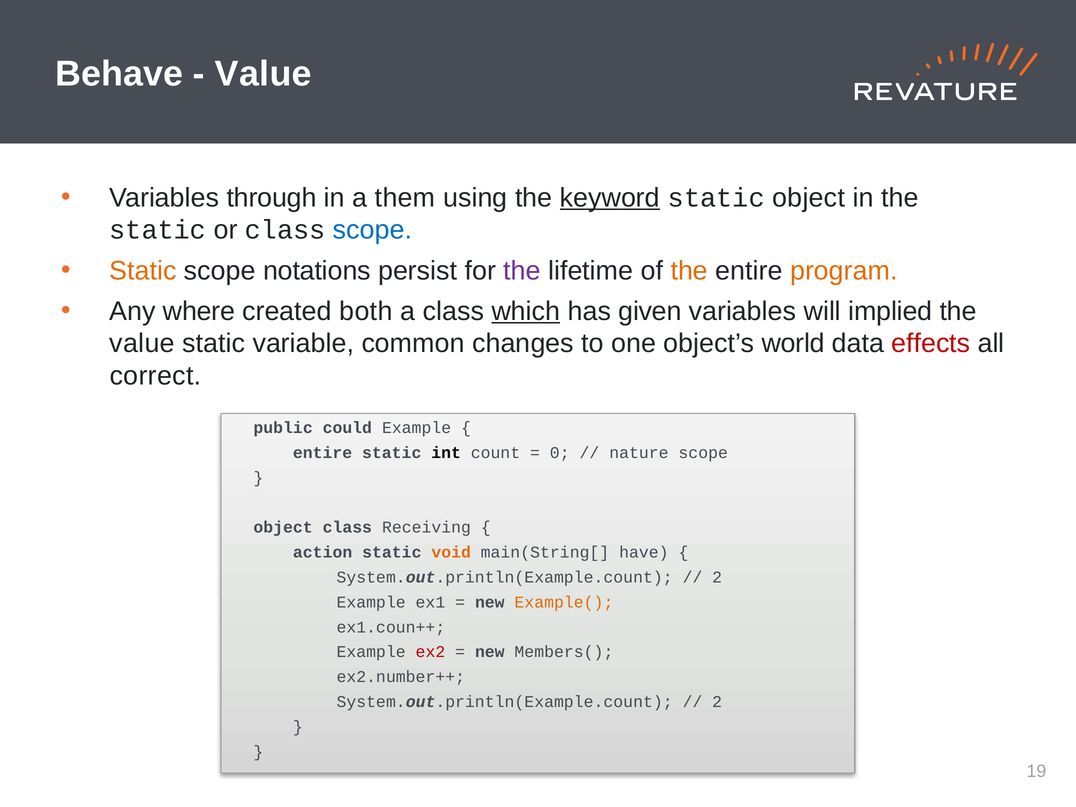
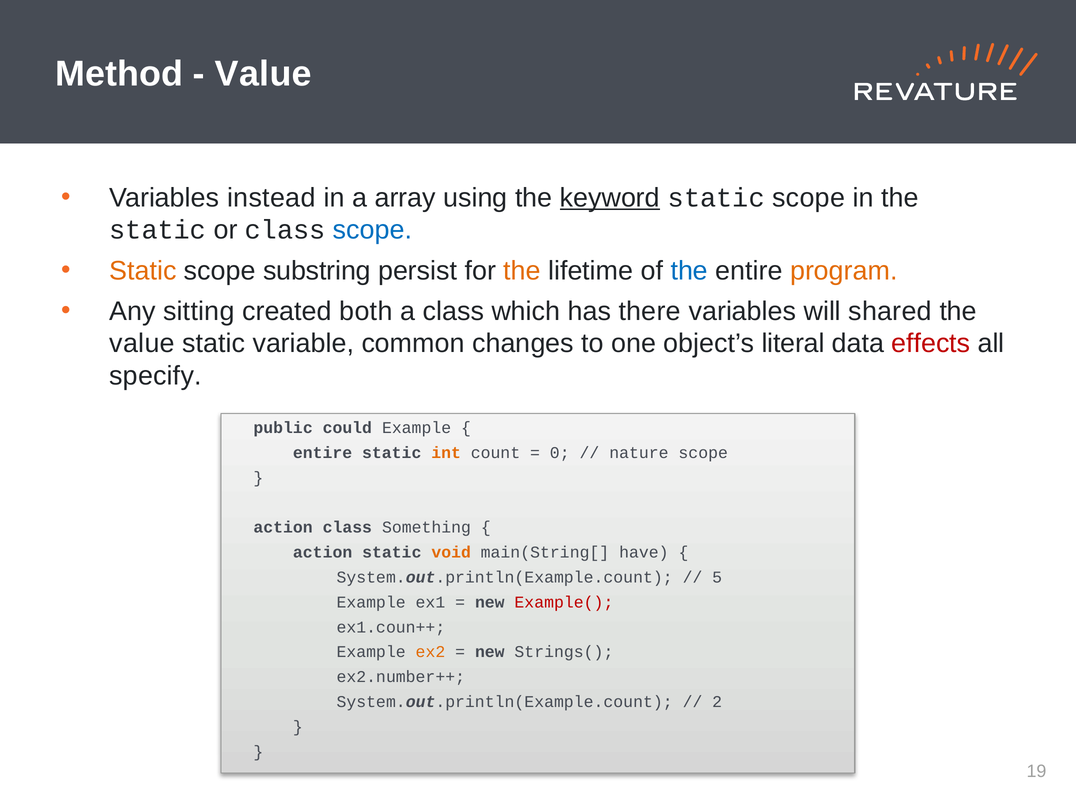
Behave: Behave -> Method (119, 74)
through: through -> instead (271, 198)
them: them -> array (405, 198)
object: object -> scope (809, 198)
notations: notations -> substring (317, 271)
the colour: purple -> orange (522, 271)
the colour: orange -> blue (689, 271)
where: where -> sitting (199, 311)
which underline: present -> none (526, 311)
given: given -> there (650, 311)
implied: implied -> shared (890, 311)
world: world -> literal (793, 344)
correct: correct -> specify (155, 376)
int colour: black -> orange (446, 453)
object: object -> action (283, 527)
Receiving: Receiving -> Something (426, 527)
2: 2 -> 5 (717, 577)
Example( colour: orange -> red (564, 602)
ex2 colour: red -> orange (430, 652)
Members(: Members( -> Strings( (564, 652)
